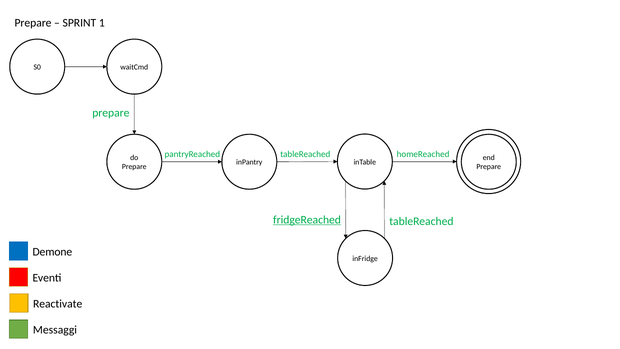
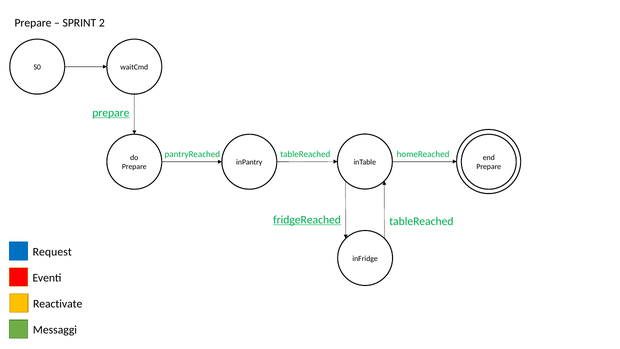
1: 1 -> 2 (102, 23)
prepare underline: none -> present (111, 113)
Demone: Demone -> Request (52, 252)
